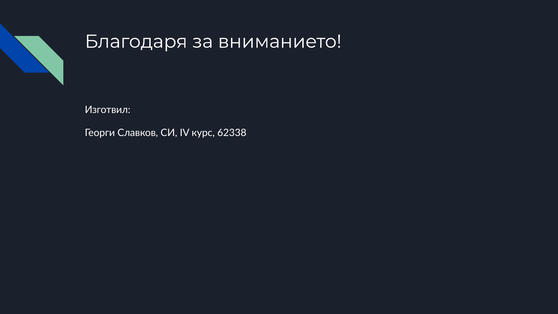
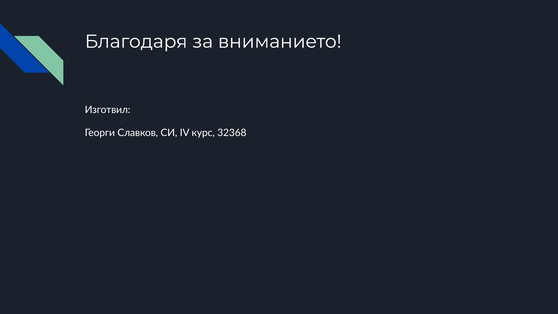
62338: 62338 -> 32368 (232, 133)
